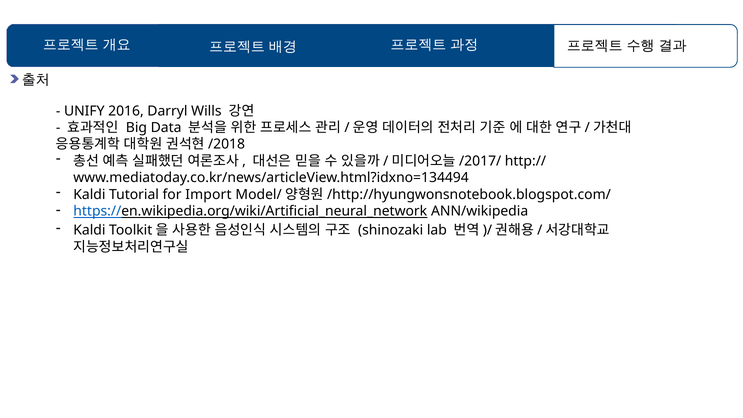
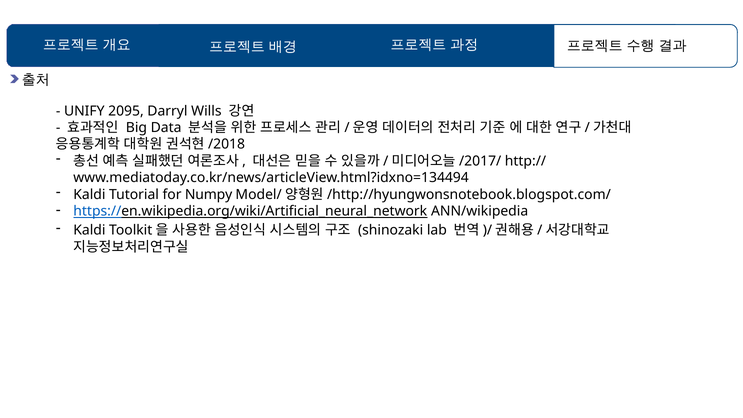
2016: 2016 -> 2095 (126, 111)
Import: Import -> Numpy (209, 194)
